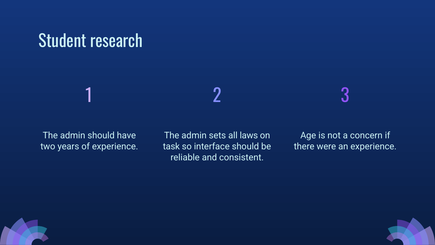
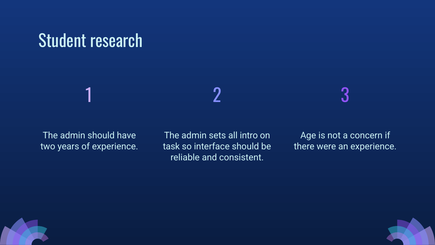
laws: laws -> intro (249, 135)
